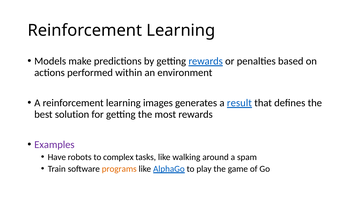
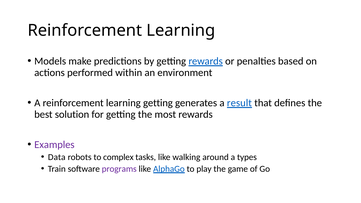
learning images: images -> getting (158, 103)
Have: Have -> Data (57, 157)
spam: spam -> types (247, 157)
programs colour: orange -> purple (119, 169)
